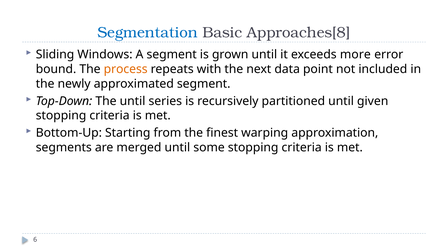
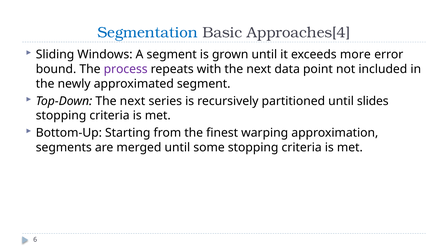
Approaches[8: Approaches[8 -> Approaches[4 (299, 32)
process colour: orange -> purple (126, 69)
Top-Down The until: until -> next (132, 101)
given: given -> slides (373, 101)
